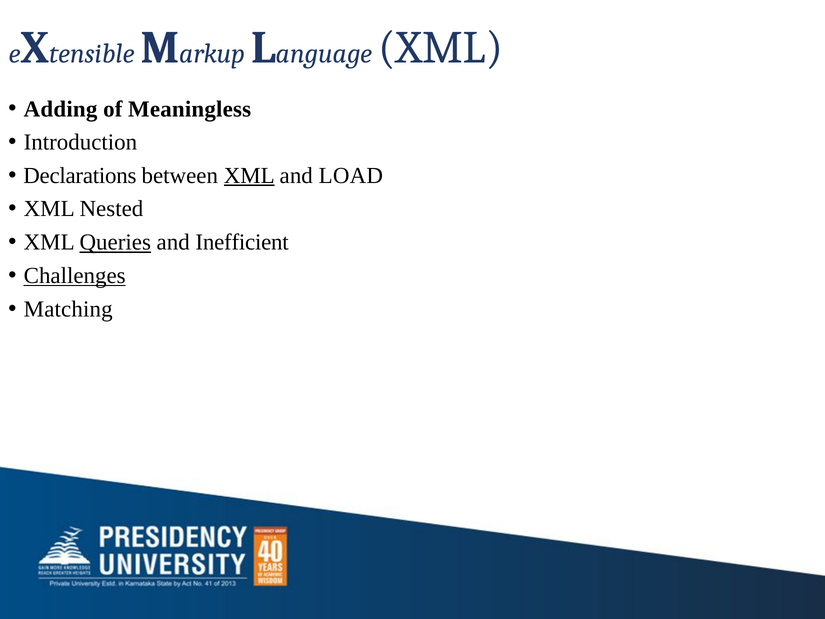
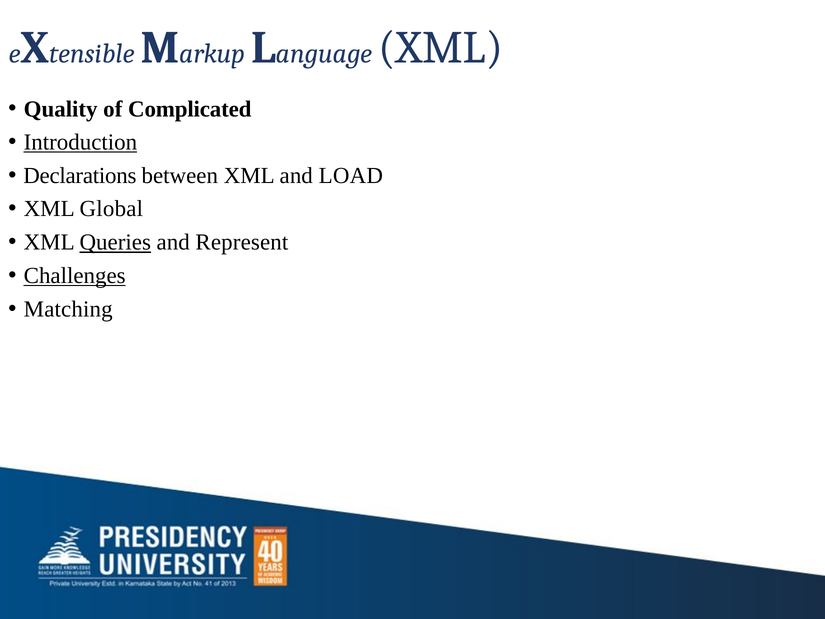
Adding: Adding -> Quality (61, 109)
Meaningless: Meaningless -> Complicated (190, 109)
Introduction underline: none -> present (80, 142)
XML underline: present -> none (249, 175)
Nested: Nested -> Global (111, 209)
Inefficient: Inefficient -> Represent (242, 242)
